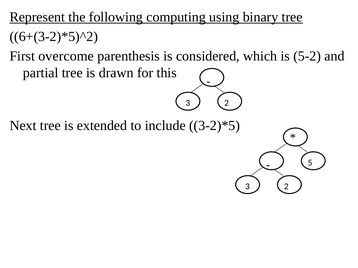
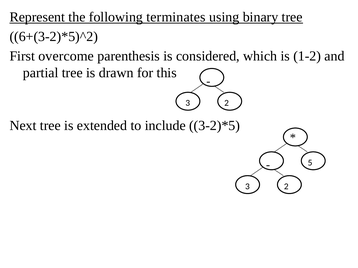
computing: computing -> terminates (176, 17)
5-2: 5-2 -> 1-2 (307, 56)
